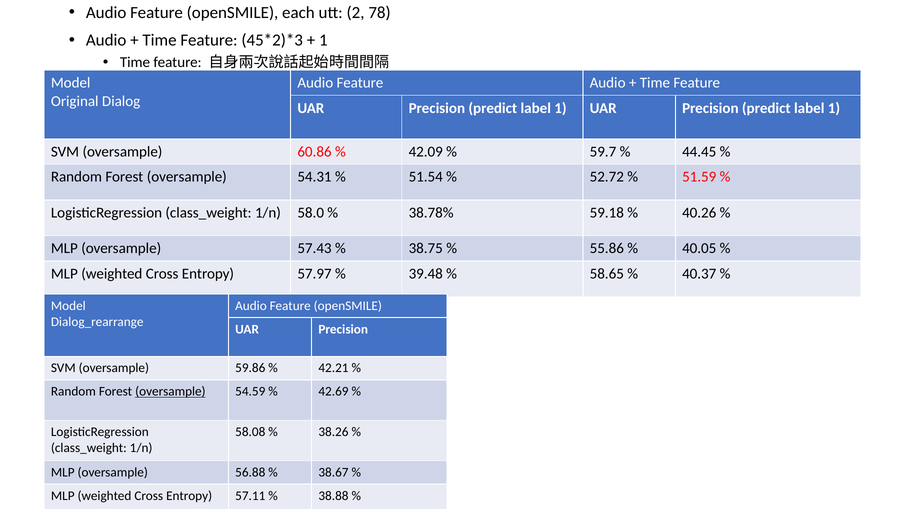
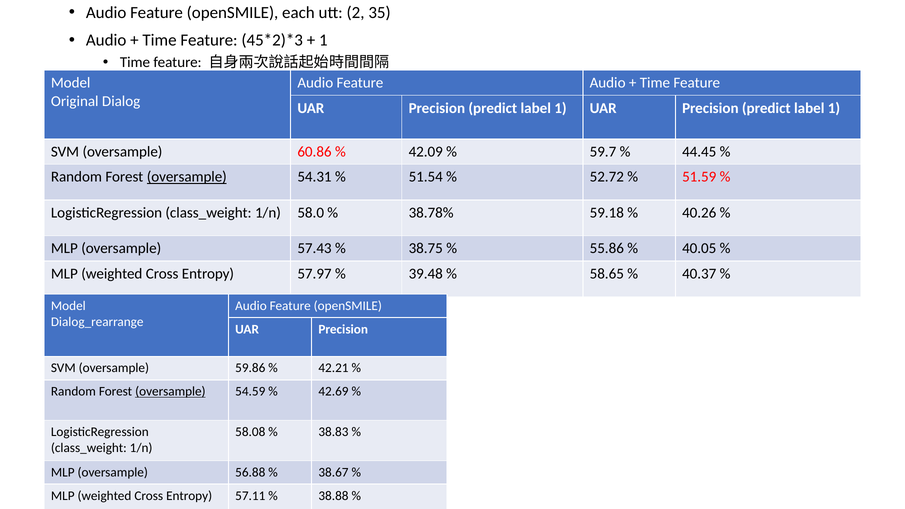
78: 78 -> 35 (380, 12)
oversample underline: none -> present (187, 177)
38.26: 38.26 -> 38.83 (333, 432)
